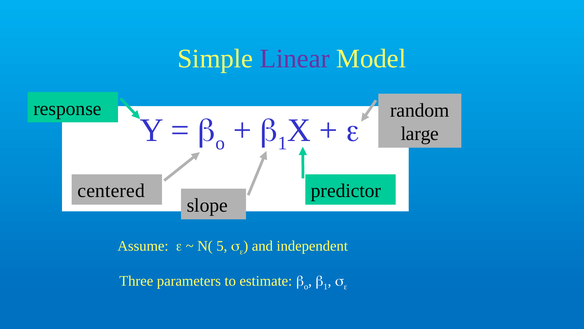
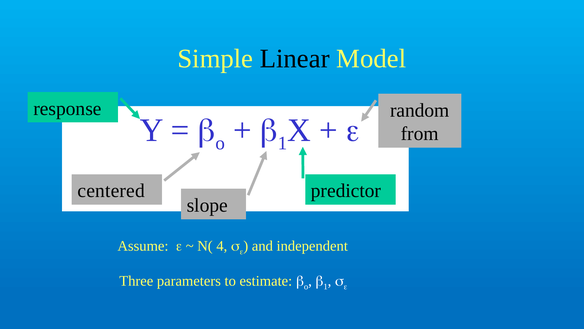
Linear colour: purple -> black (295, 58)
large: large -> from (420, 134)
5: 5 -> 4 (222, 246)
